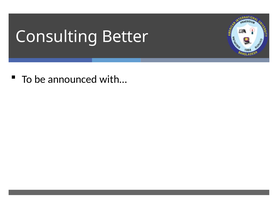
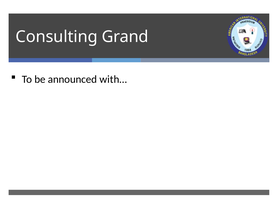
Better: Better -> Grand (125, 37)
